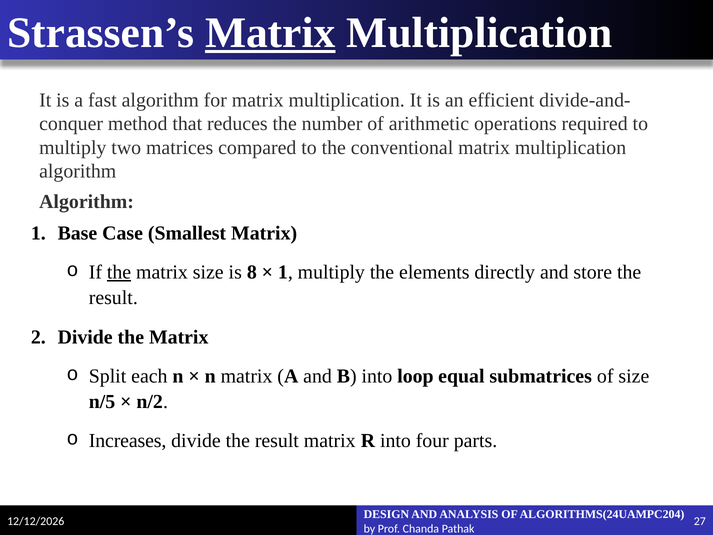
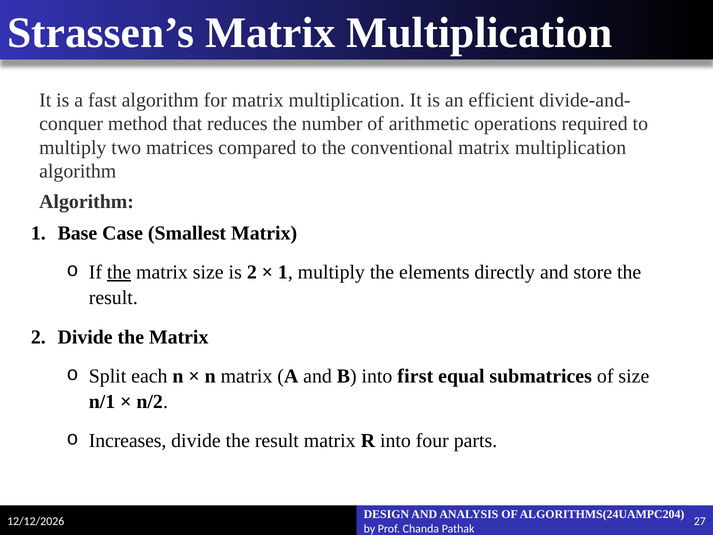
Matrix underline: present -> none (270, 33)
is 8: 8 -> 2 (252, 272)
loop: loop -> first (415, 376)
n/5: n/5 -> n/1 (102, 402)
